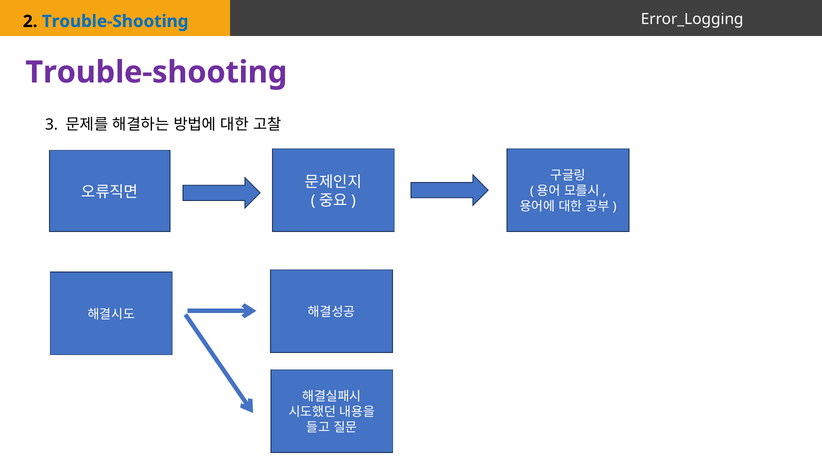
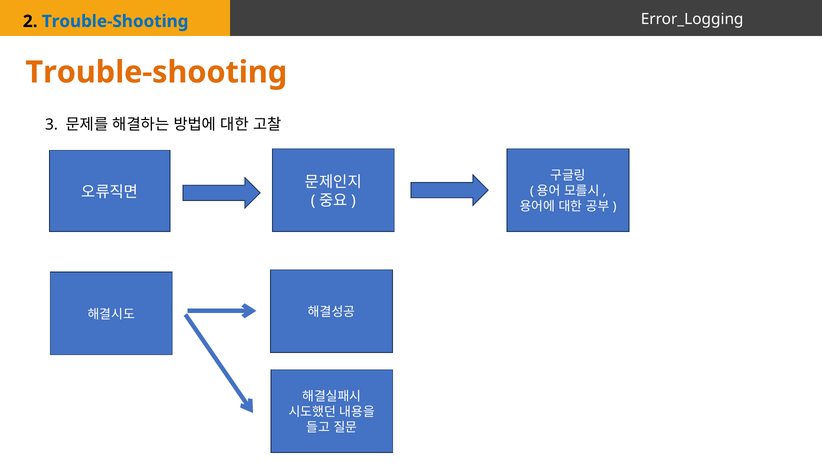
Trouble-shooting colour: purple -> orange (156, 72)
